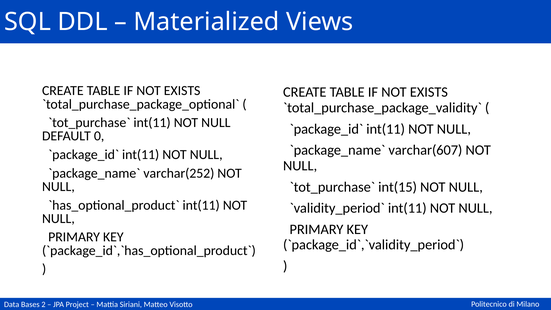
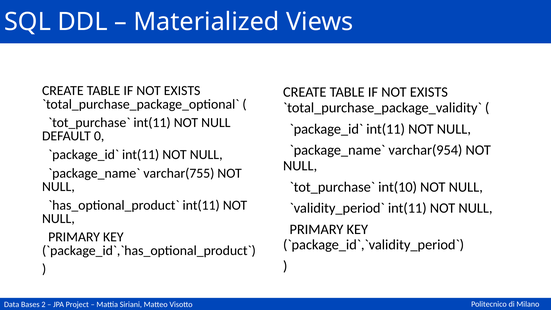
varchar(607: varchar(607 -> varchar(954 (425, 150)
varchar(252: varchar(252 -> varchar(755 (179, 173)
int(15: int(15 -> int(10 (398, 187)
